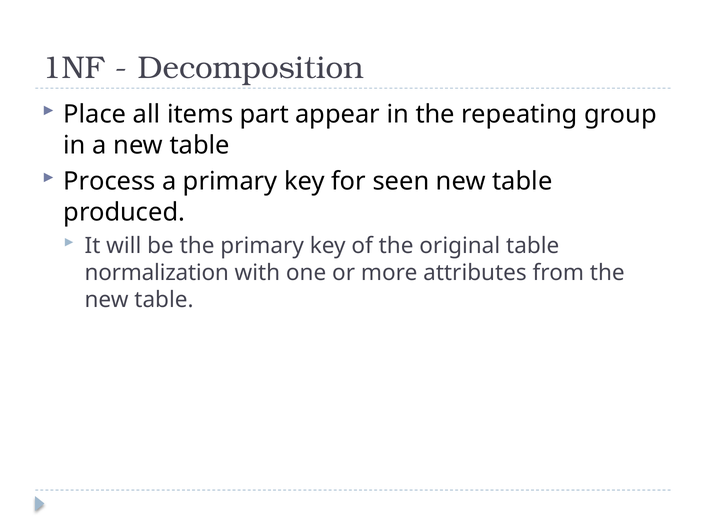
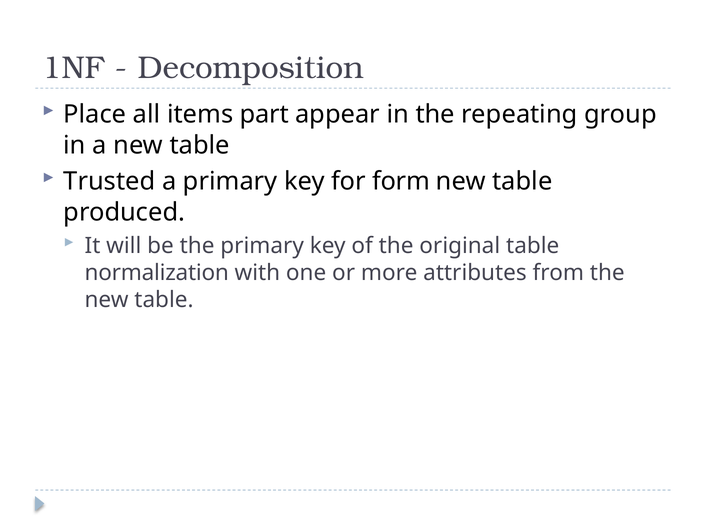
Process: Process -> Trusted (109, 182)
seen: seen -> form (401, 182)
